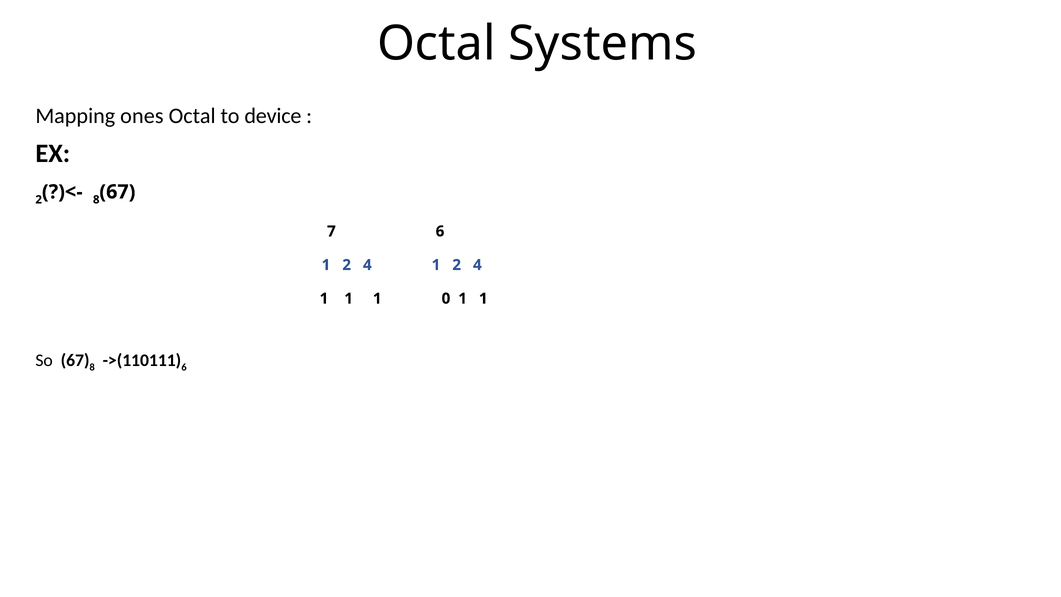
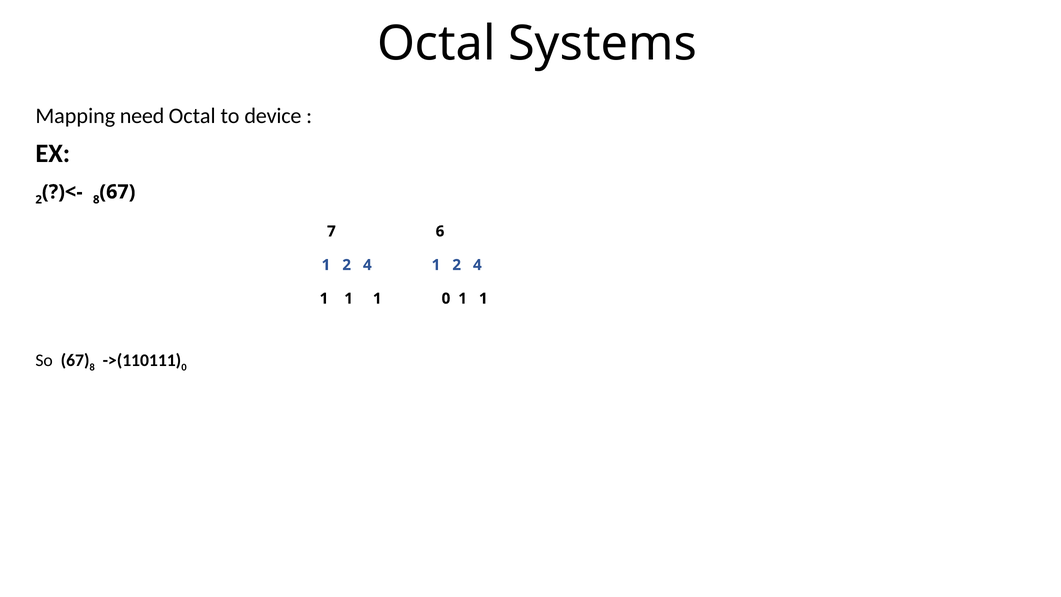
ones: ones -> need (142, 116)
6: 6 -> 0 (184, 367)
